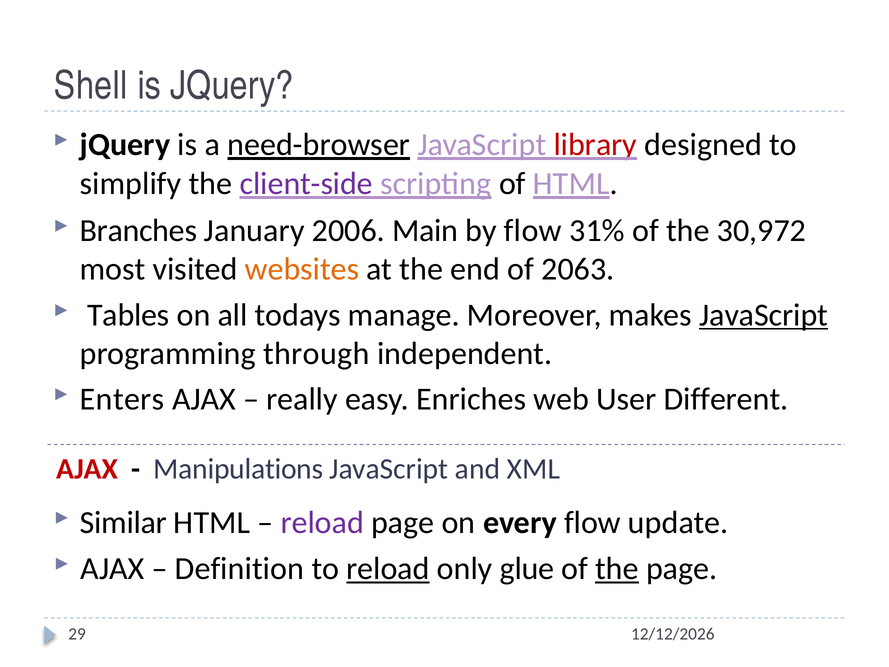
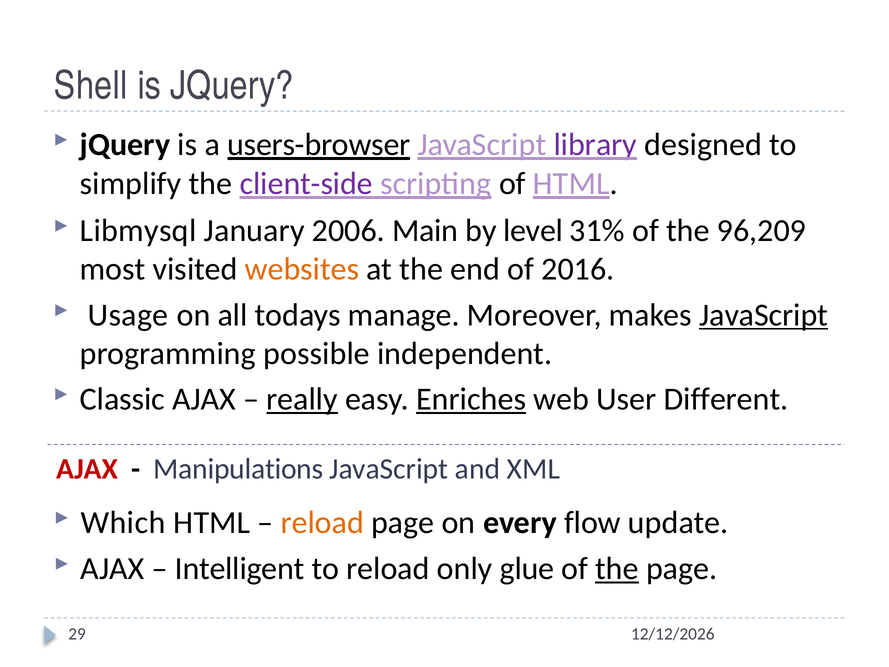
need-browser: need-browser -> users-browser (319, 144)
library colour: red -> purple (595, 144)
Branches: Branches -> Libmysql (138, 230)
by flow: flow -> level (533, 230)
30,972: 30,972 -> 96,209 (762, 230)
2063: 2063 -> 2016 (578, 269)
Tables: Tables -> Usage (128, 315)
through: through -> possible (317, 353)
Enters: Enters -> Classic (122, 399)
really underline: none -> present (302, 399)
Enriches underline: none -> present (471, 399)
Similar: Similar -> Which (123, 522)
reload colour: purple -> orange (322, 522)
Definition: Definition -> Intelligent (240, 568)
reload underline: present -> none (388, 568)
